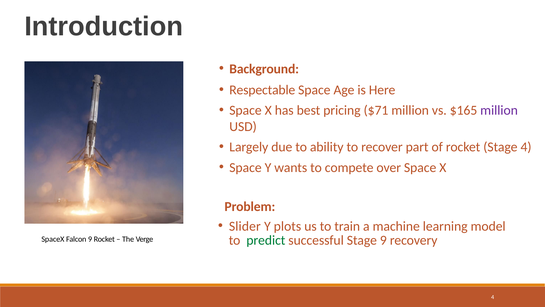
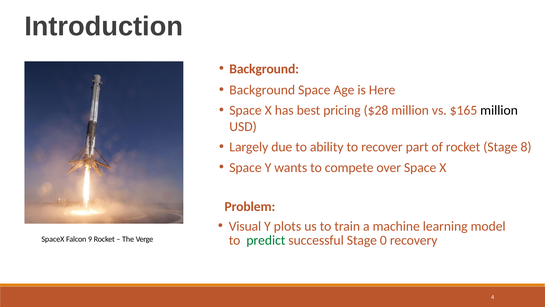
Respectable: Respectable -> Background (262, 90)
$71: $71 -> $28 (376, 110)
million colour: purple -> black (499, 110)
Stage 4: 4 -> 8 (526, 147)
Slider: Slider -> Visual (245, 226)
Stage 9: 9 -> 0 (383, 240)
